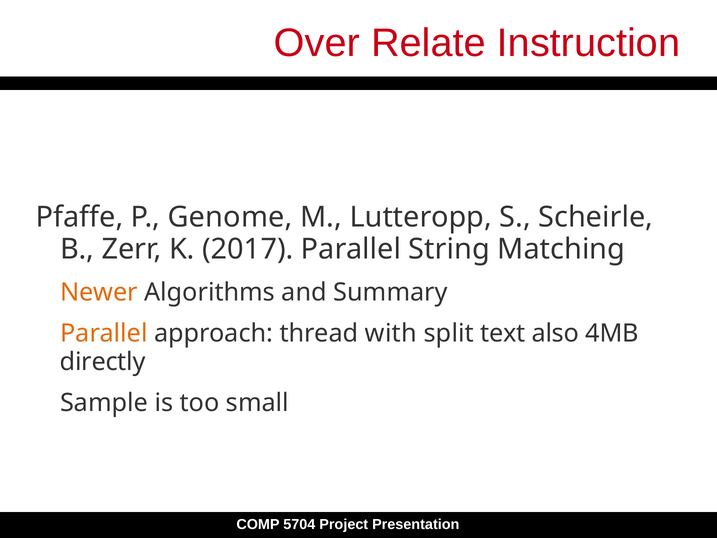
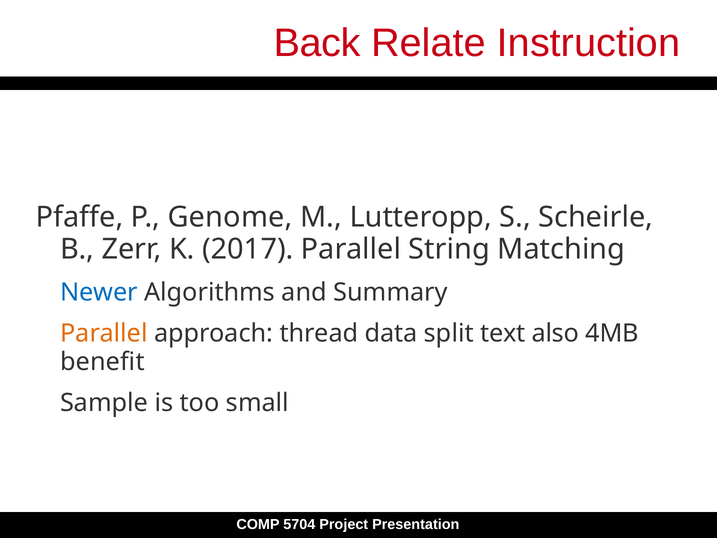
Over: Over -> Back (317, 43)
Newer colour: orange -> blue (99, 292)
with: with -> data (391, 333)
directly: directly -> benefit (102, 362)
